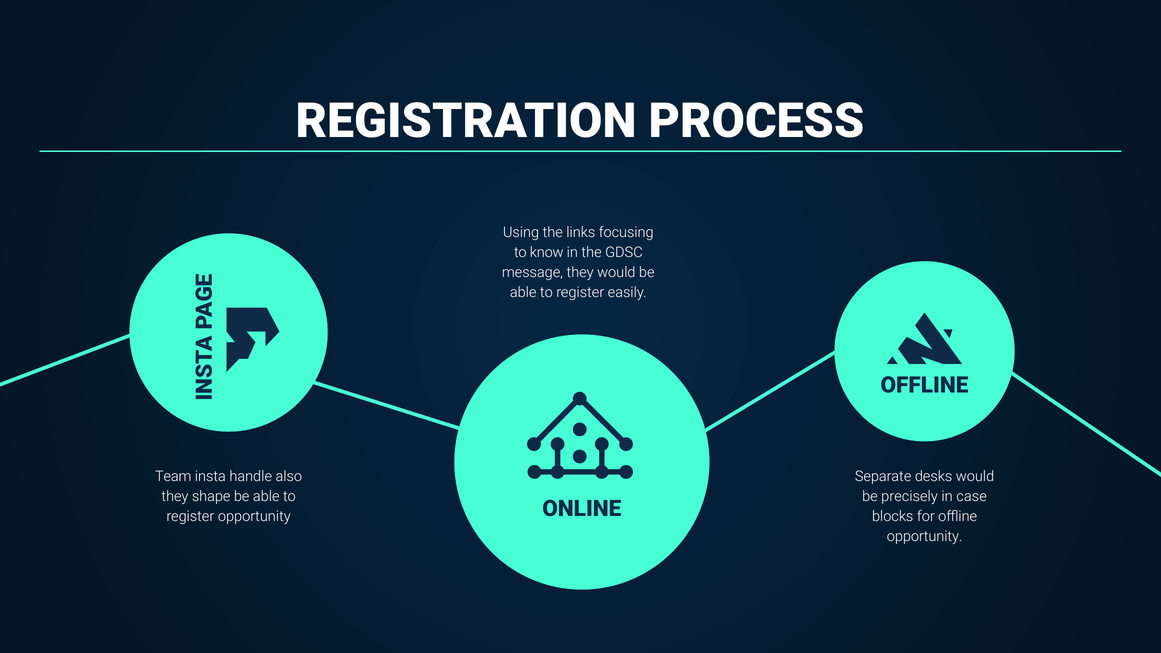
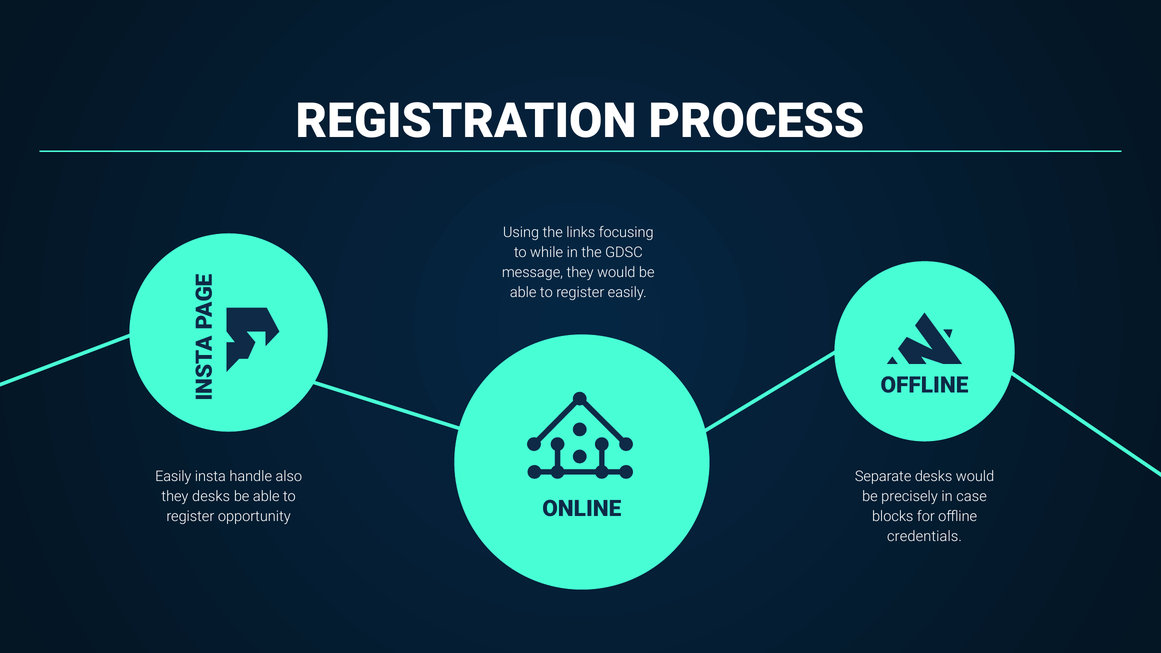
know: know -> while (547, 252)
Team: Team -> Easily (173, 476)
they shape: shape -> desks (211, 496)
opportunity: opportunity -> credentials (925, 536)
